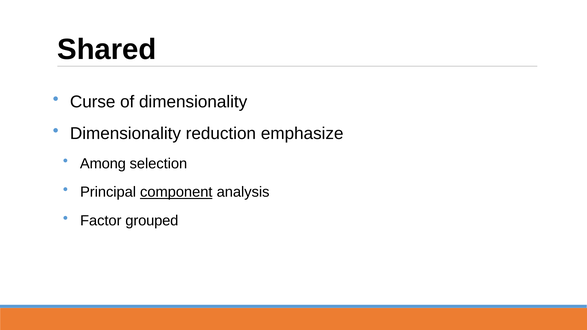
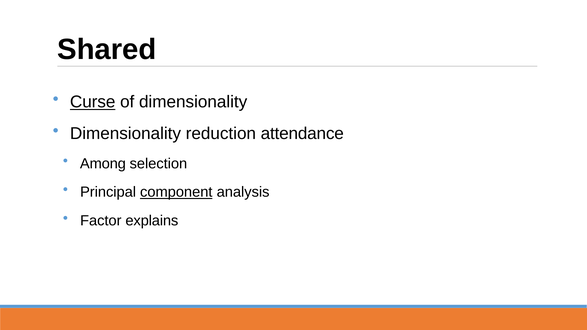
Curse underline: none -> present (93, 102)
emphasize: emphasize -> attendance (302, 134)
grouped: grouped -> explains (152, 221)
